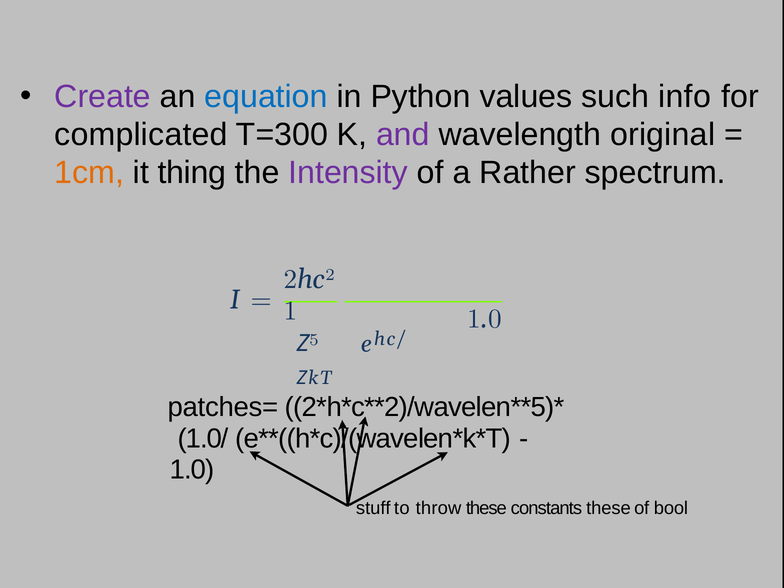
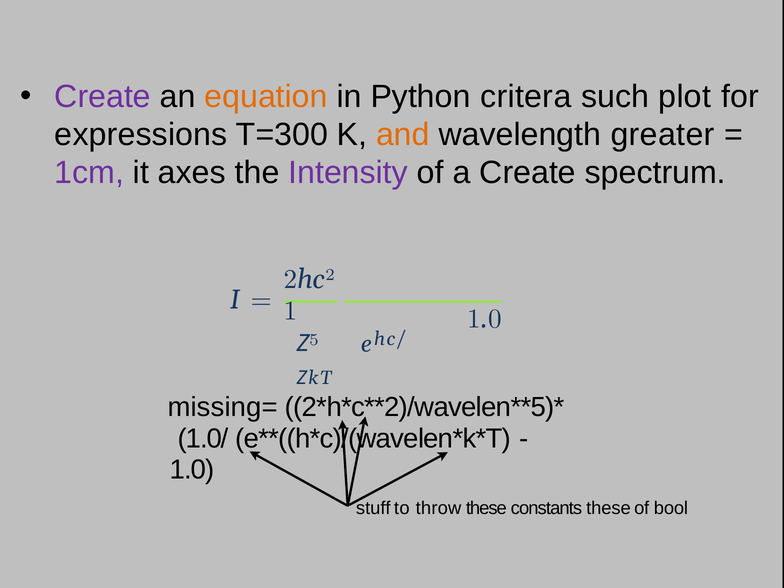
equation colour: blue -> orange (266, 97)
values: values -> critera (526, 97)
info: info -> plot (685, 97)
complicated: complicated -> expressions (141, 135)
and colour: purple -> orange (403, 135)
original: original -> greater (663, 135)
1cm colour: orange -> purple (89, 173)
thing: thing -> axes (192, 173)
a Rather: Rather -> Create (528, 173)
patches=: patches= -> missing= (223, 407)
